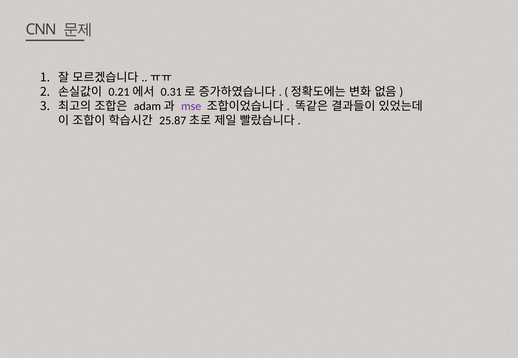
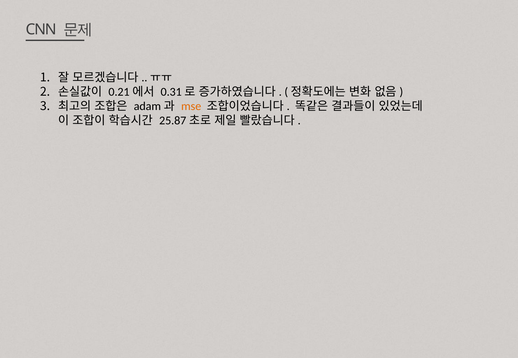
mse colour: purple -> orange (191, 106)
